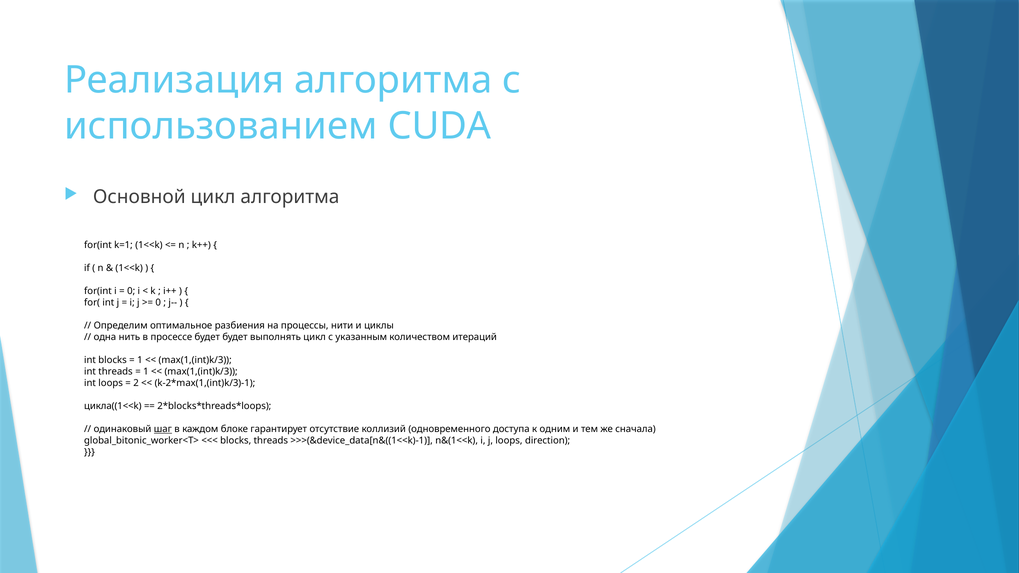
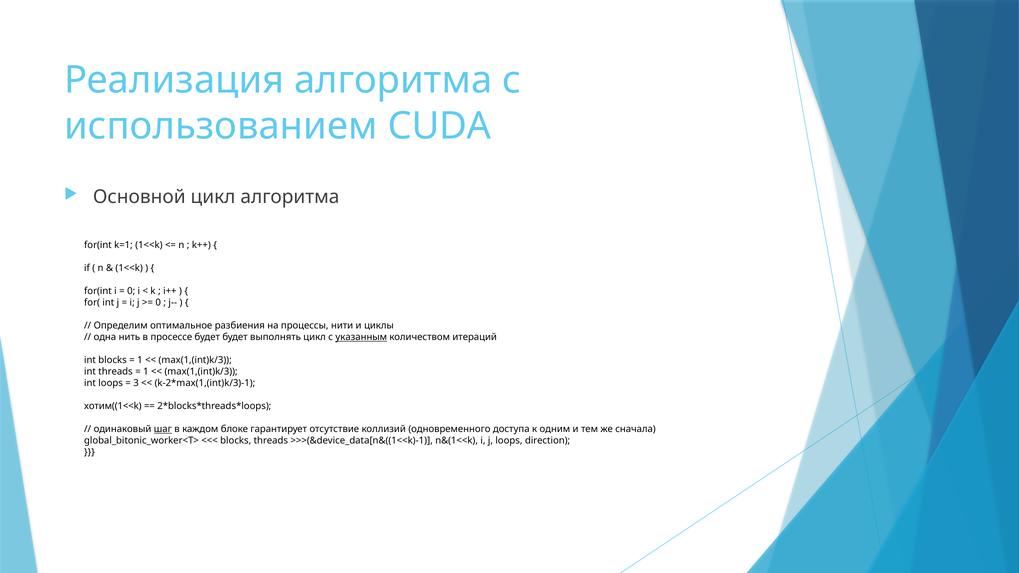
указанным underline: none -> present (361, 337)
2: 2 -> 3 (136, 383)
цикла((1<<k: цикла((1<<k -> хотим((1<<k (113, 406)
